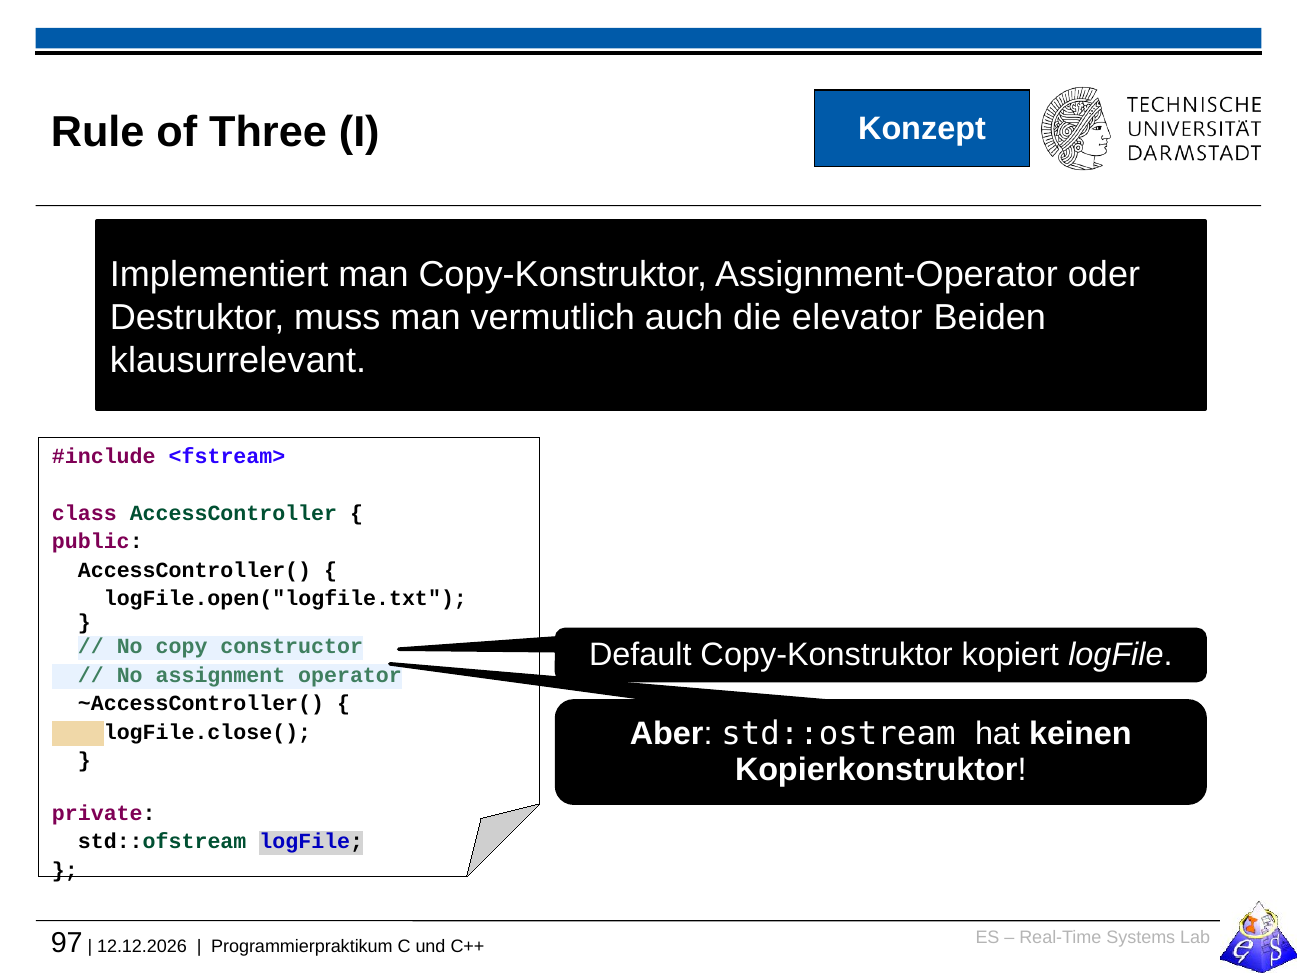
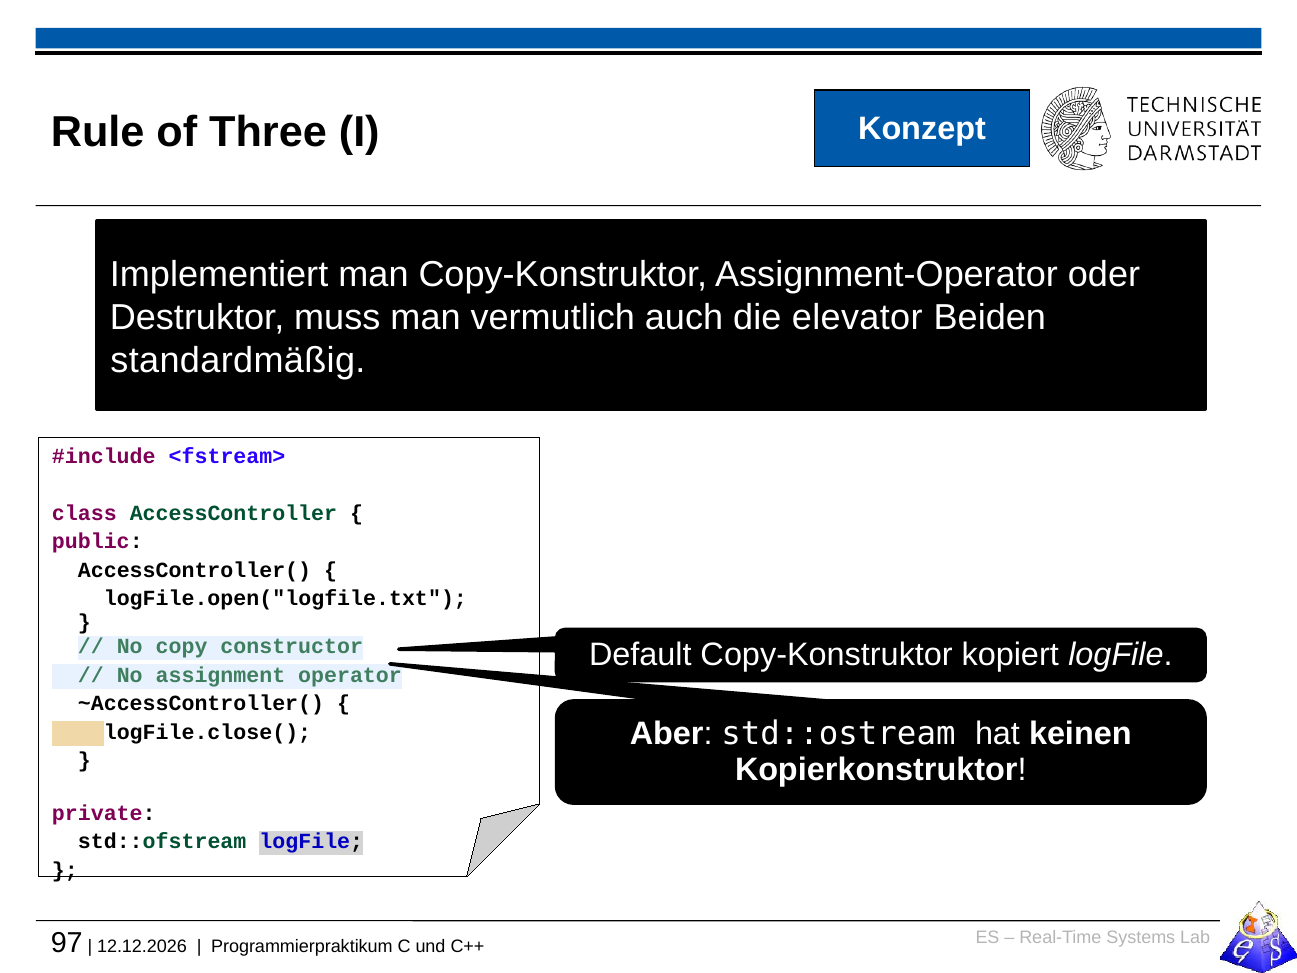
klausurrelevant: klausurrelevant -> standardmäßig (238, 361)
